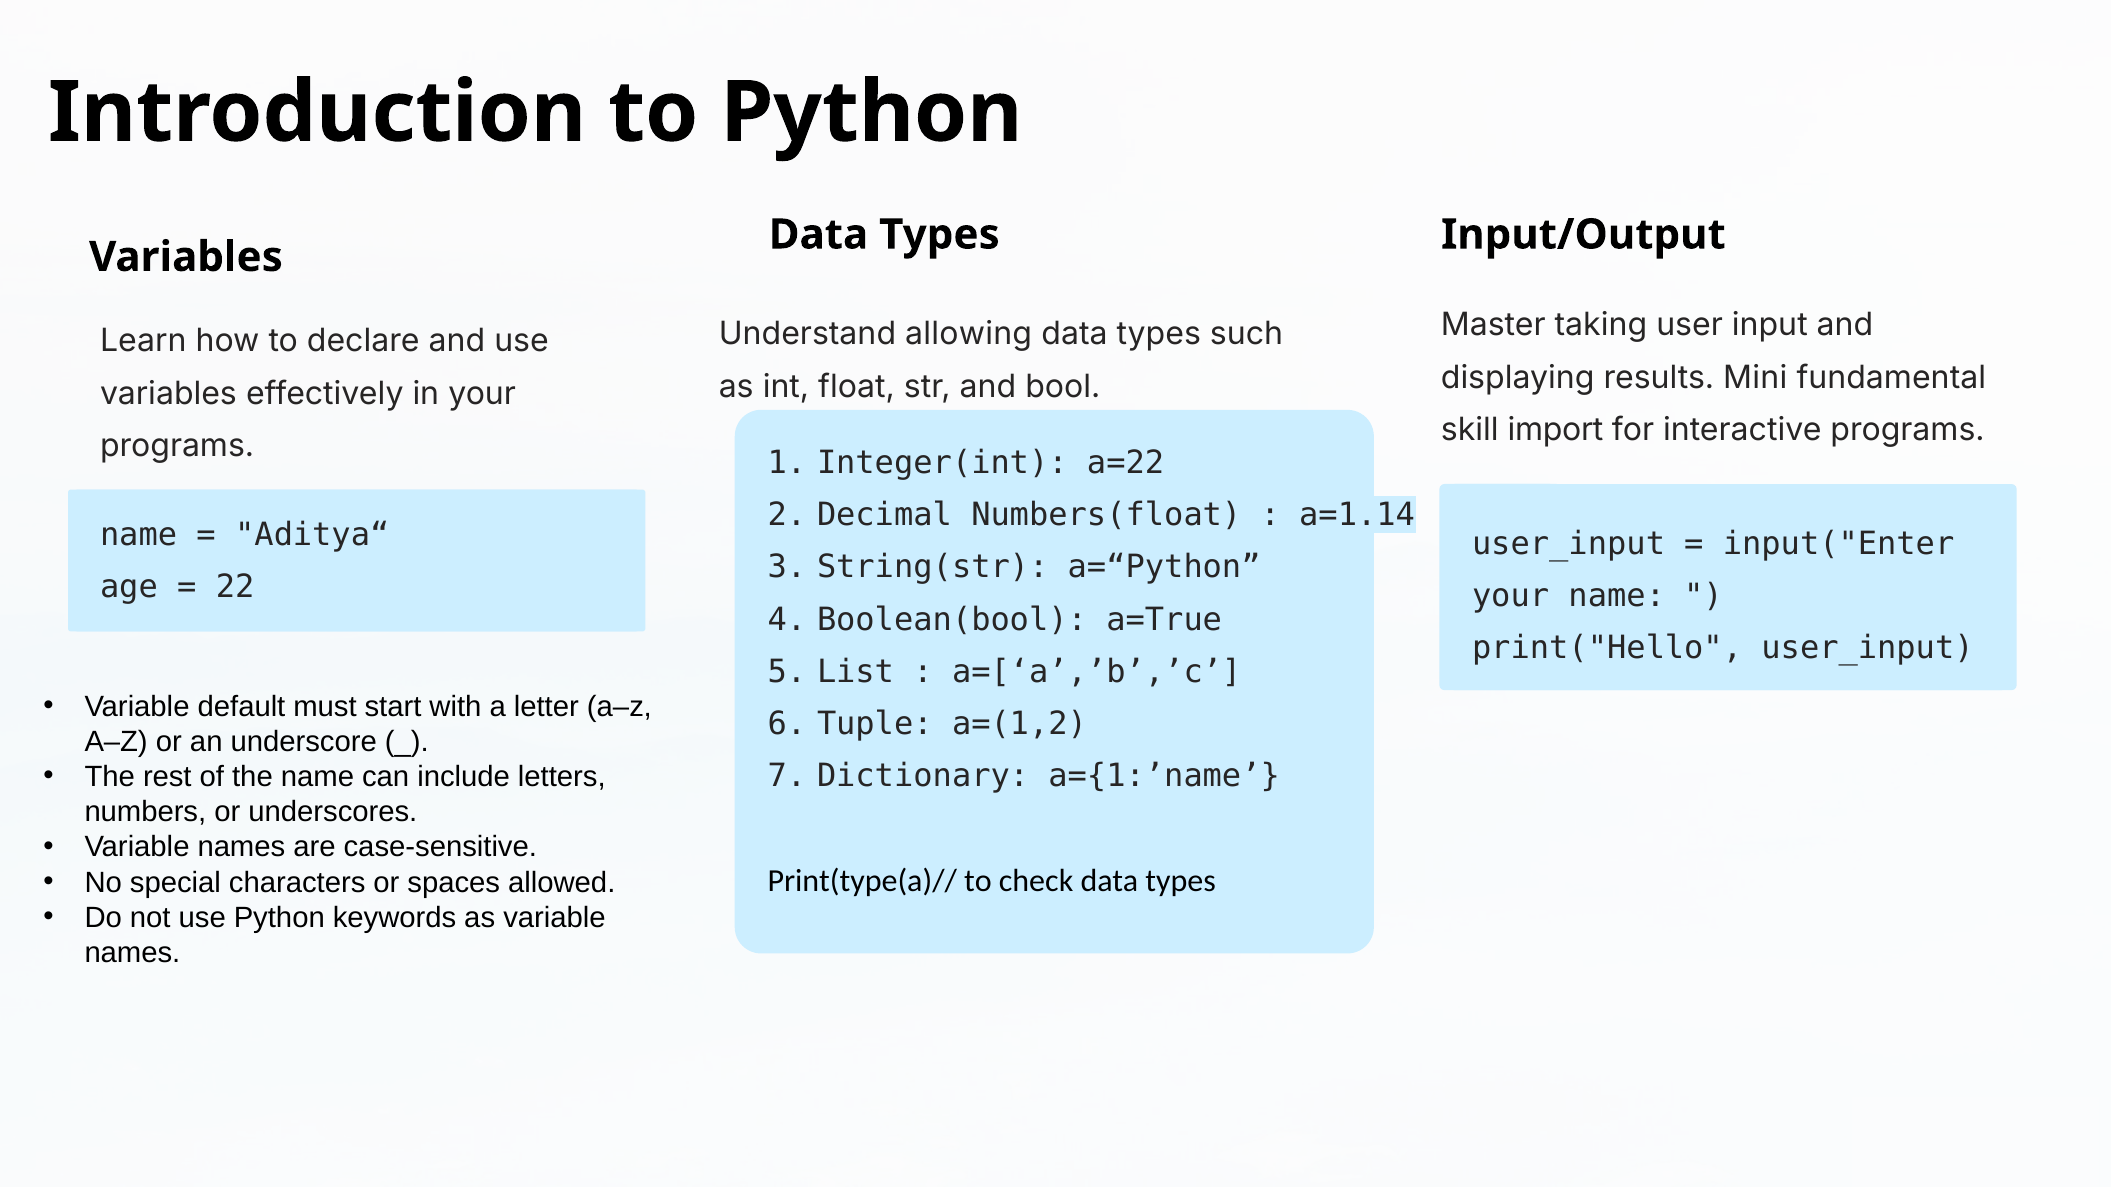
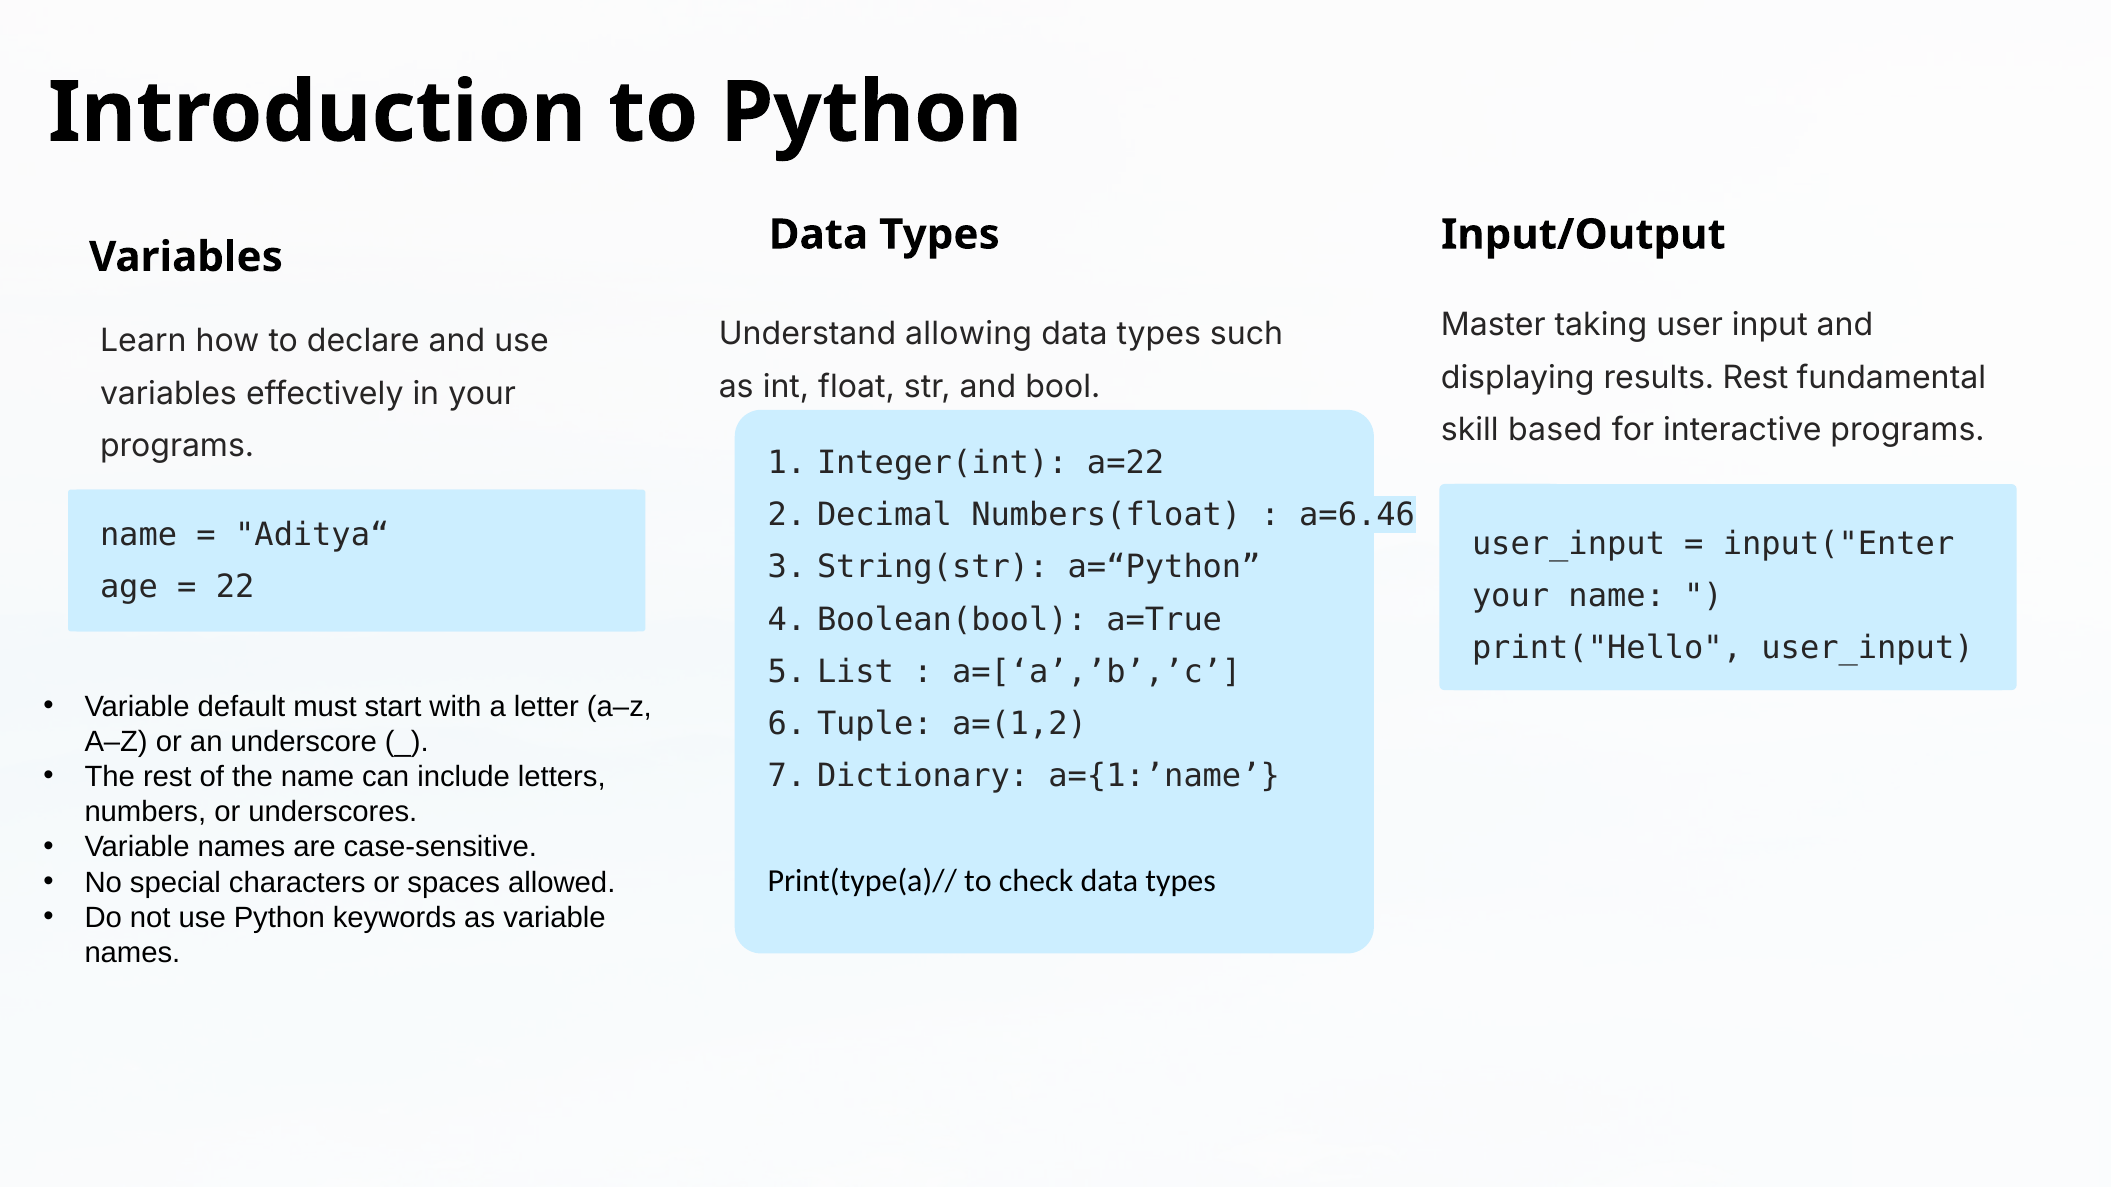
results Mini: Mini -> Rest (1756, 378)
import: import -> based (1555, 430)
a=1.14: a=1.14 -> a=6.46 (1357, 515)
